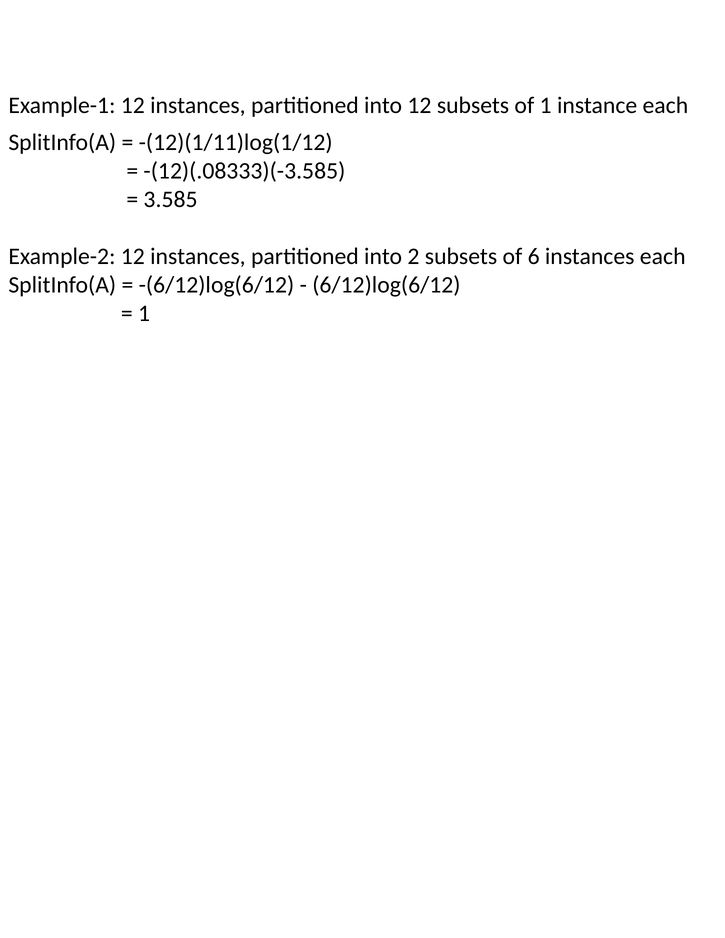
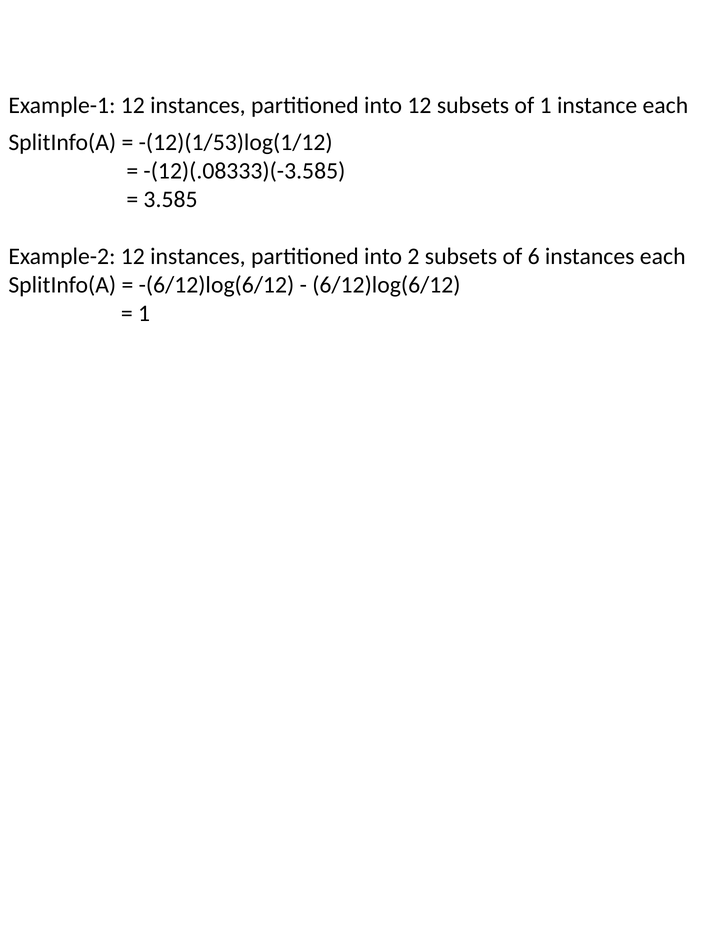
-(12)(1/11)log(1/12: -(12)(1/11)log(1/12 -> -(12)(1/53)log(1/12 (236, 143)
